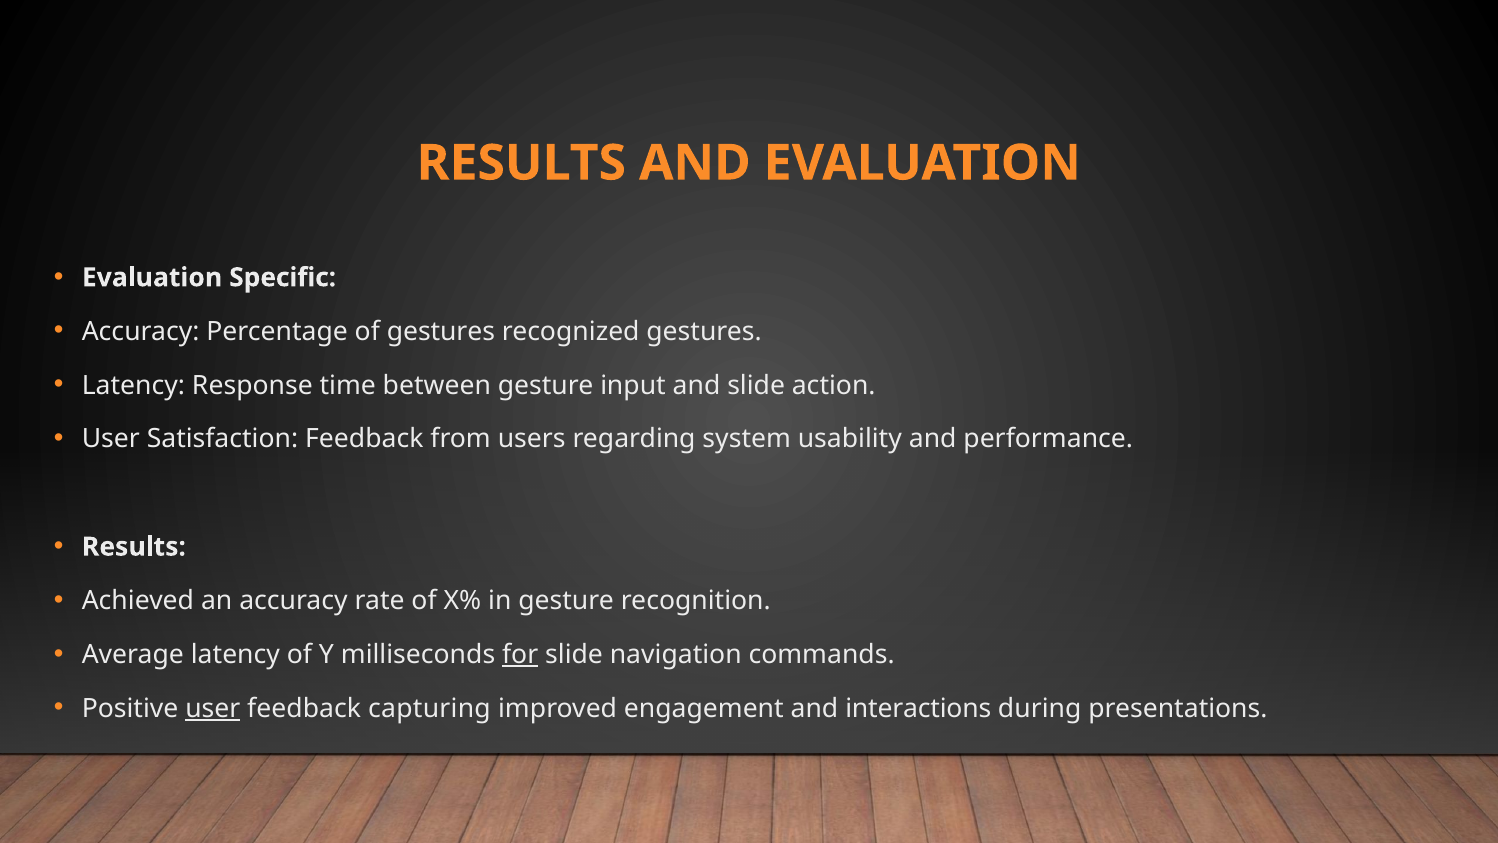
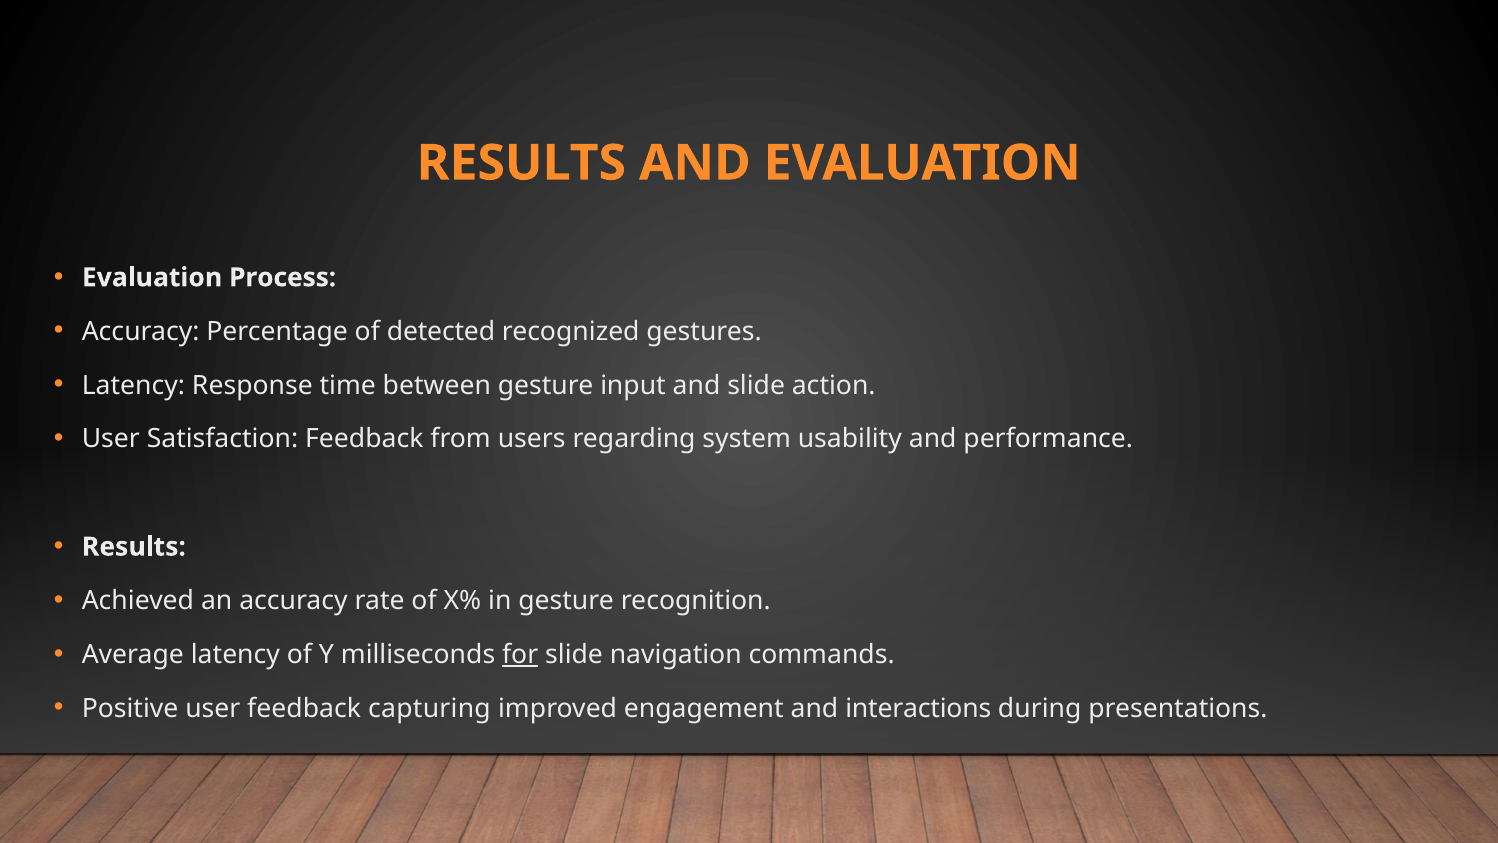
Specific: Specific -> Process (283, 277)
of gestures: gestures -> detected (441, 331)
user underline: present -> none (213, 708)
